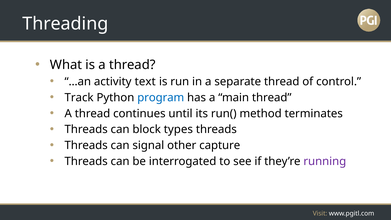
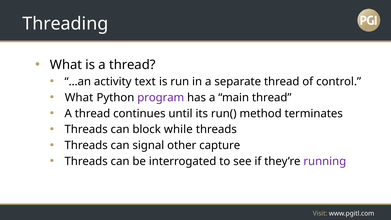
Track: Track -> What (79, 98)
program colour: blue -> purple (161, 98)
types: types -> while (178, 129)
